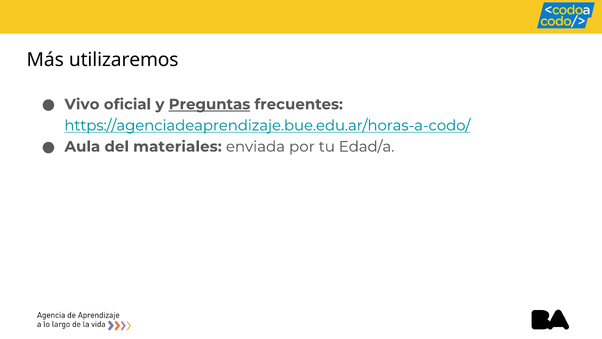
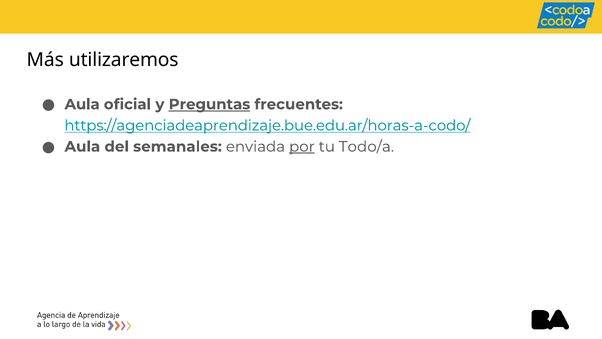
Vivo: Vivo -> Aula (82, 104)
materiales: materiales -> semanales (177, 147)
por underline: none -> present (302, 147)
Edad/a: Edad/a -> Todo/a (366, 147)
